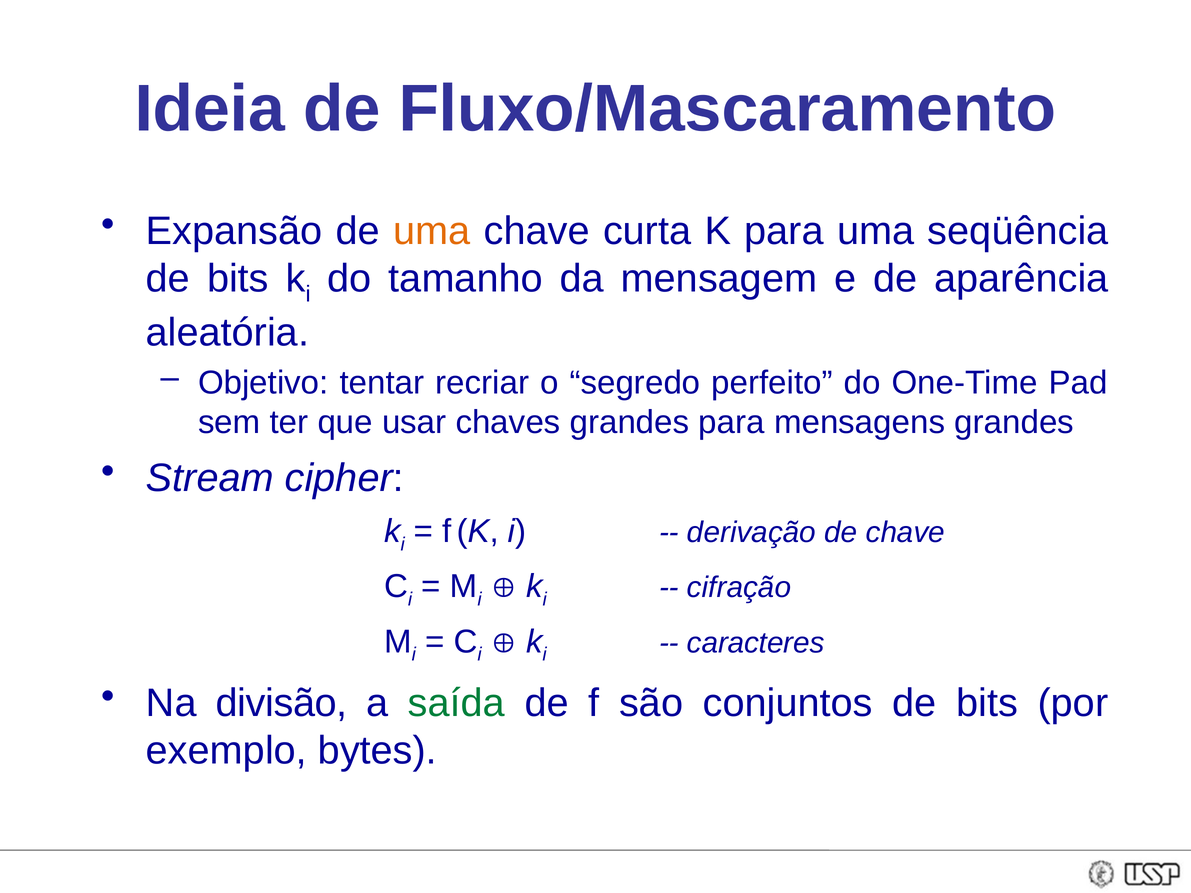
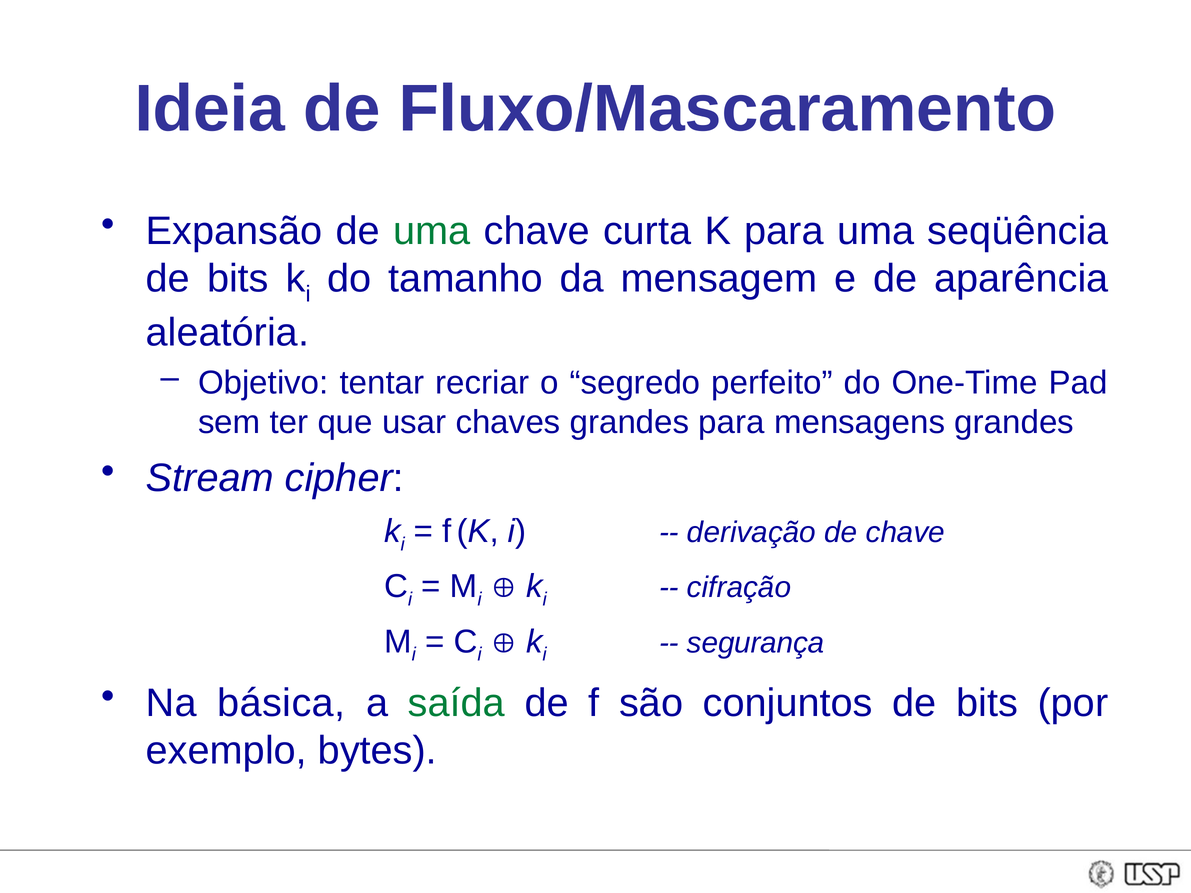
uma colour: orange -> green (432, 231)
caracteres: caracteres -> segurança (756, 643)
divisão: divisão -> básica (281, 703)
